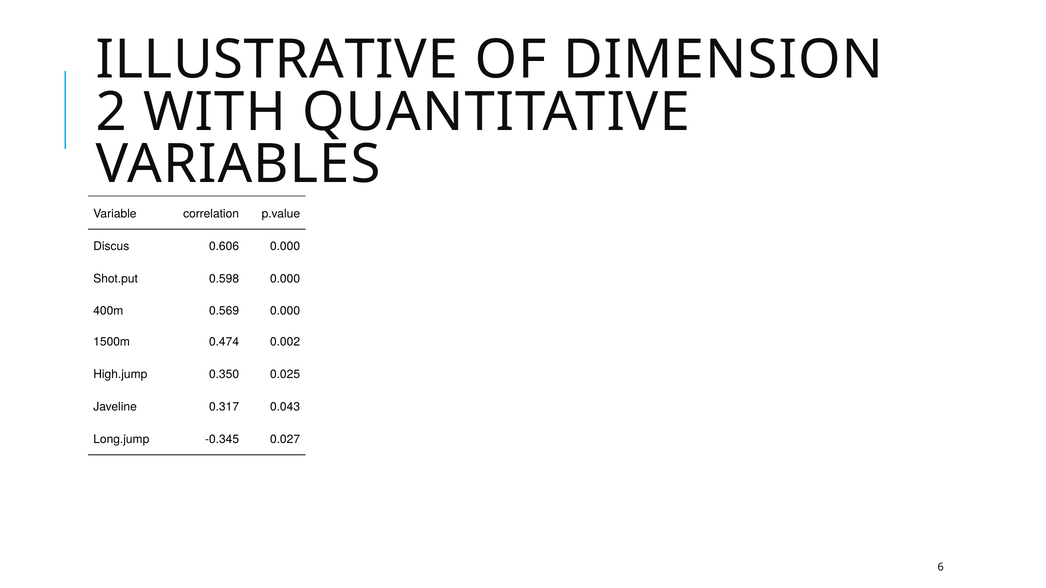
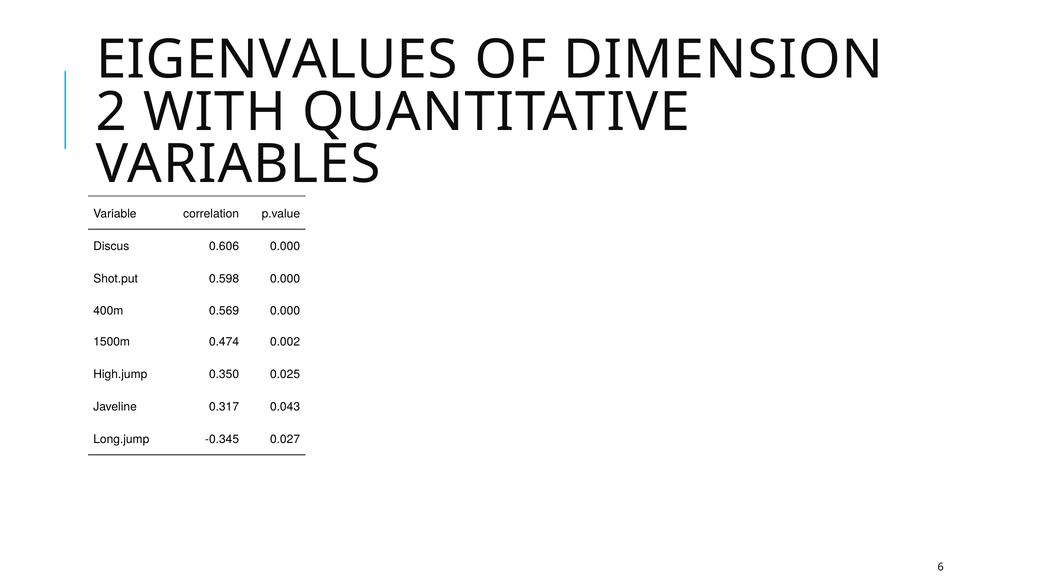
ILLUSTRATIVE: ILLUSTRATIVE -> EIGENVALUES (277, 60)
